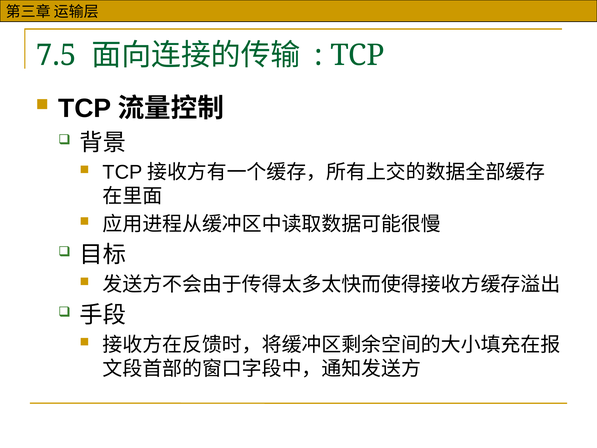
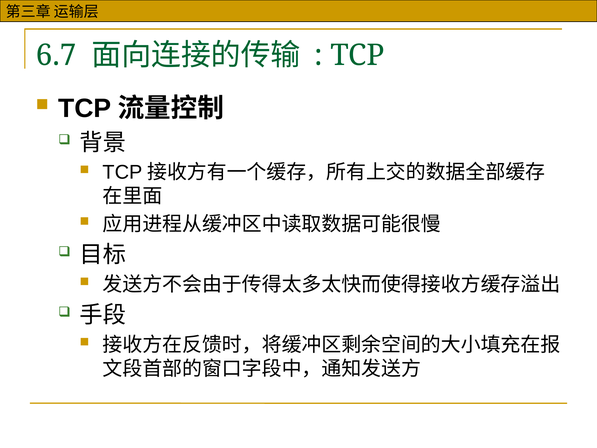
7.5: 7.5 -> 6.7 (56, 55)
